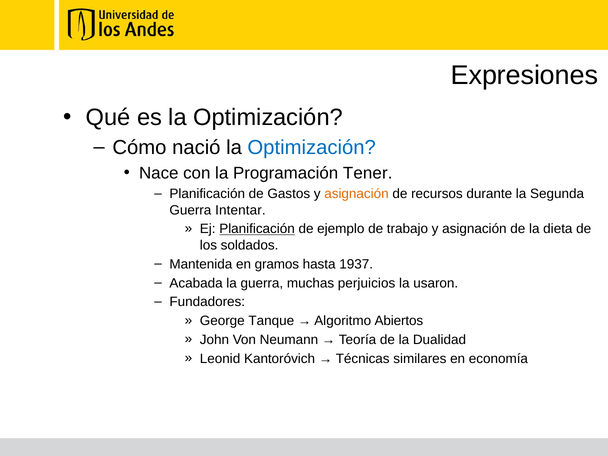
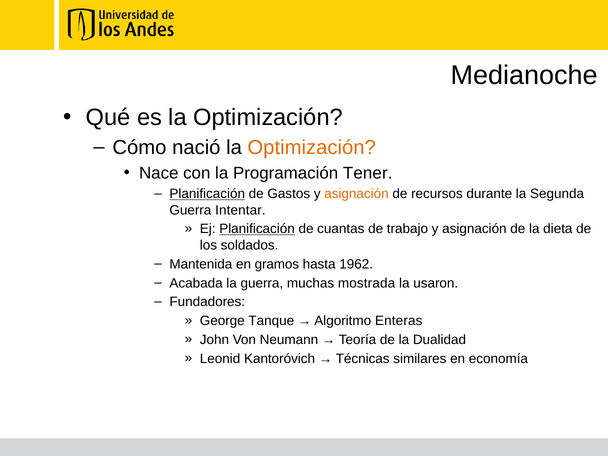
Expresiones: Expresiones -> Medianoche (524, 75)
Optimización colour: blue -> orange (312, 148)
Planificación underline: none -> present (207, 194)
ejemplo: ejemplo -> cuantas (341, 229)
1937: 1937 -> 1962 (356, 264)
perjuicios: perjuicios -> mostrada (367, 283)
Abiertos: Abiertos -> Enteras (399, 321)
